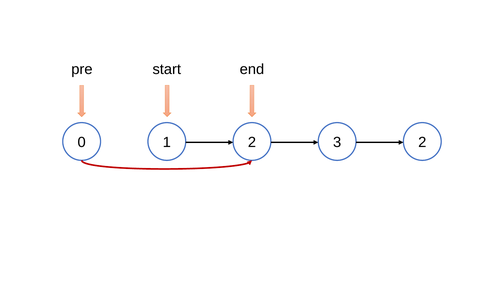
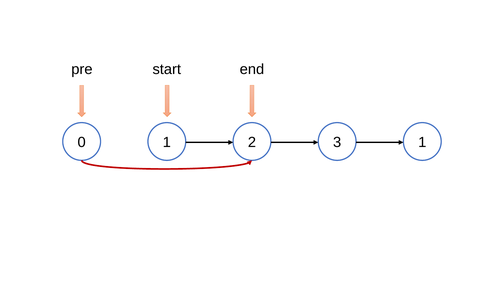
0 2: 2 -> 1 (422, 143)
